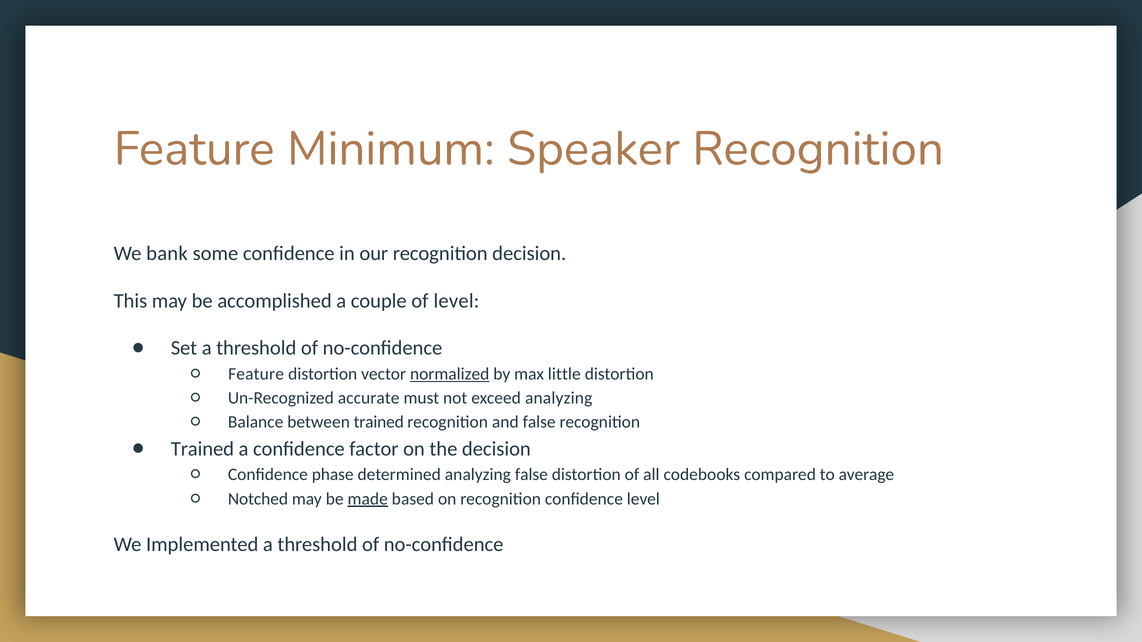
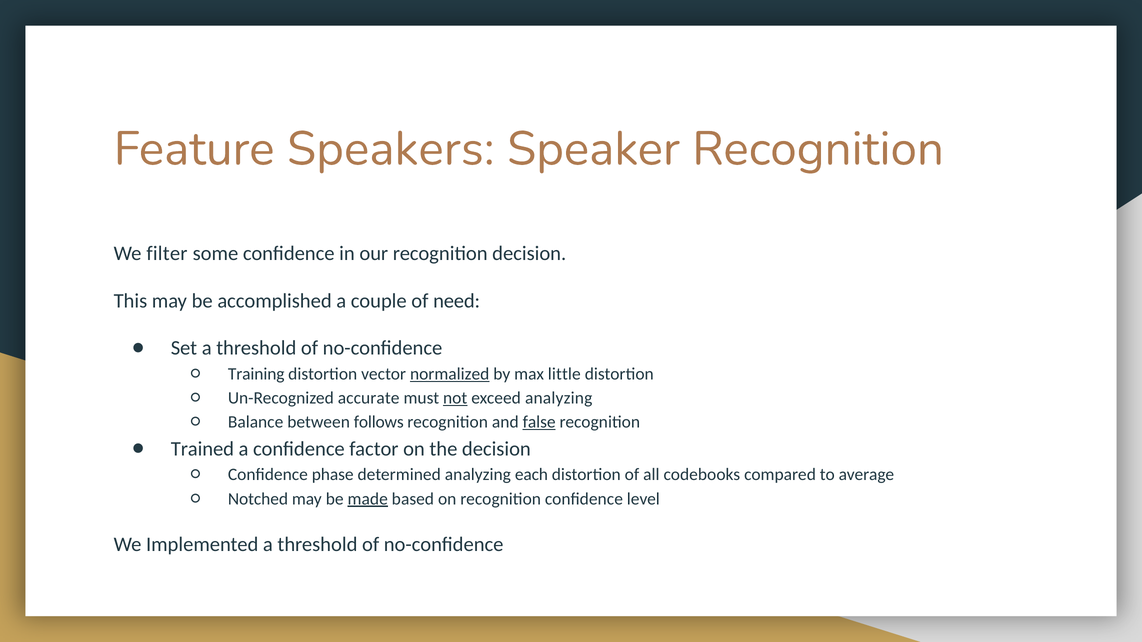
Minimum: Minimum -> Speakers (391, 149)
bank: bank -> filter (167, 254)
of level: level -> need (457, 301)
Feature: Feature -> Training (256, 374)
not underline: none -> present (455, 398)
between trained: trained -> follows (379, 422)
false underline: none -> present (539, 422)
analyzing false: false -> each (531, 475)
